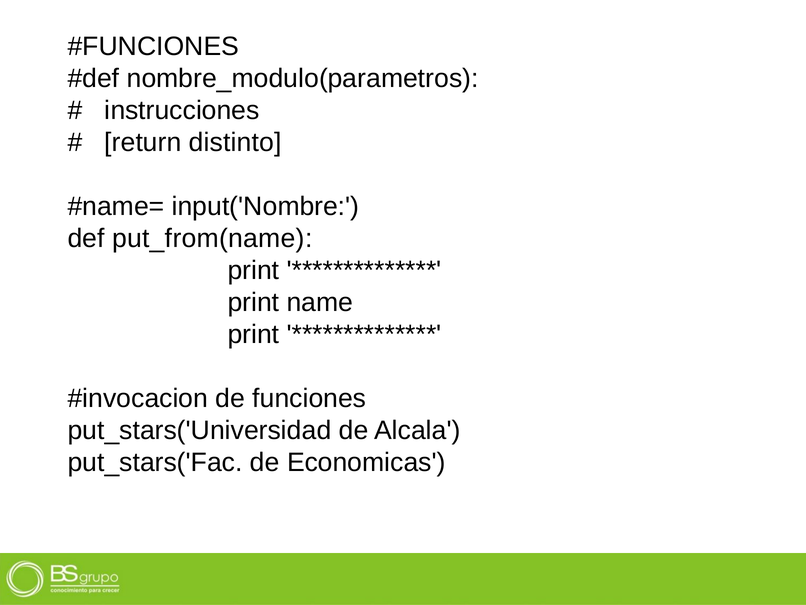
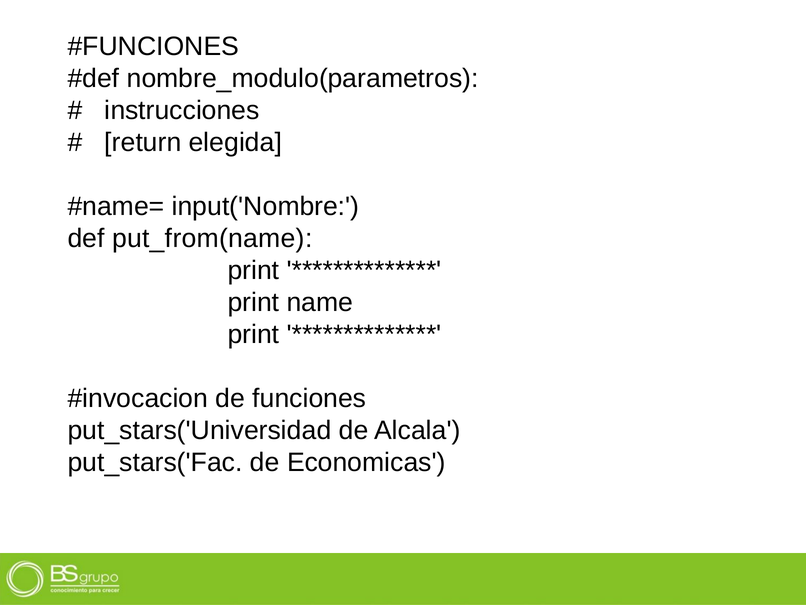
distinto: distinto -> elegida (235, 143)
